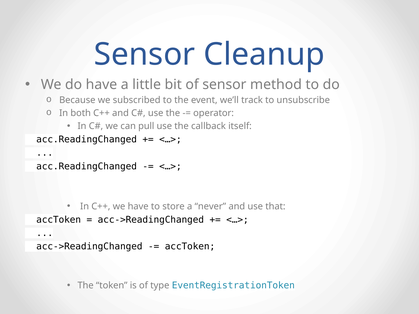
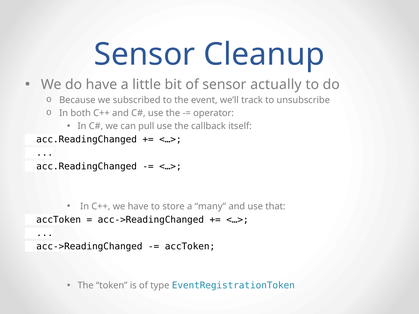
method: method -> actually (276, 85)
never: never -> many (210, 207)
